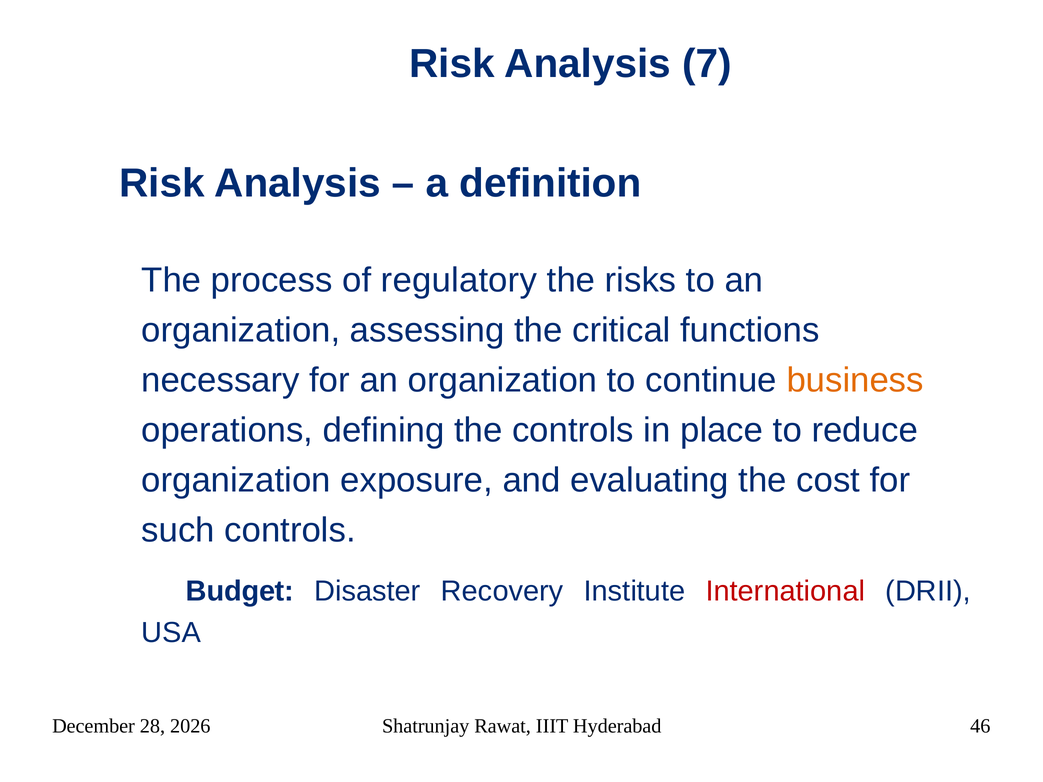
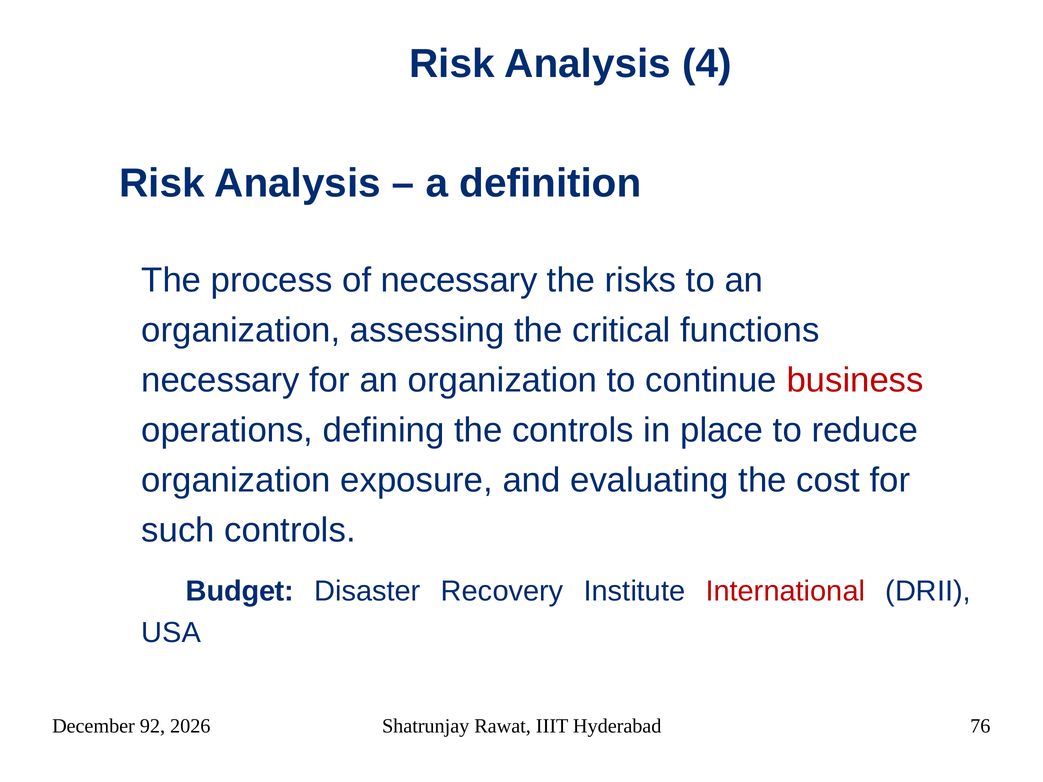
7: 7 -> 4 (707, 64)
of regulatory: regulatory -> necessary (459, 280)
business colour: orange -> red (855, 380)
28: 28 -> 92 (152, 726)
46: 46 -> 76 (980, 726)
